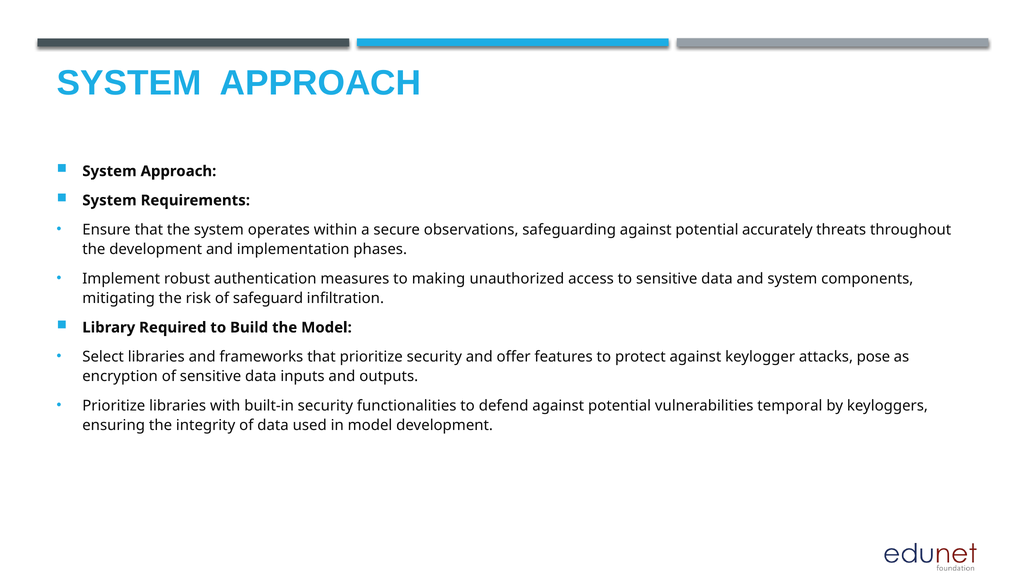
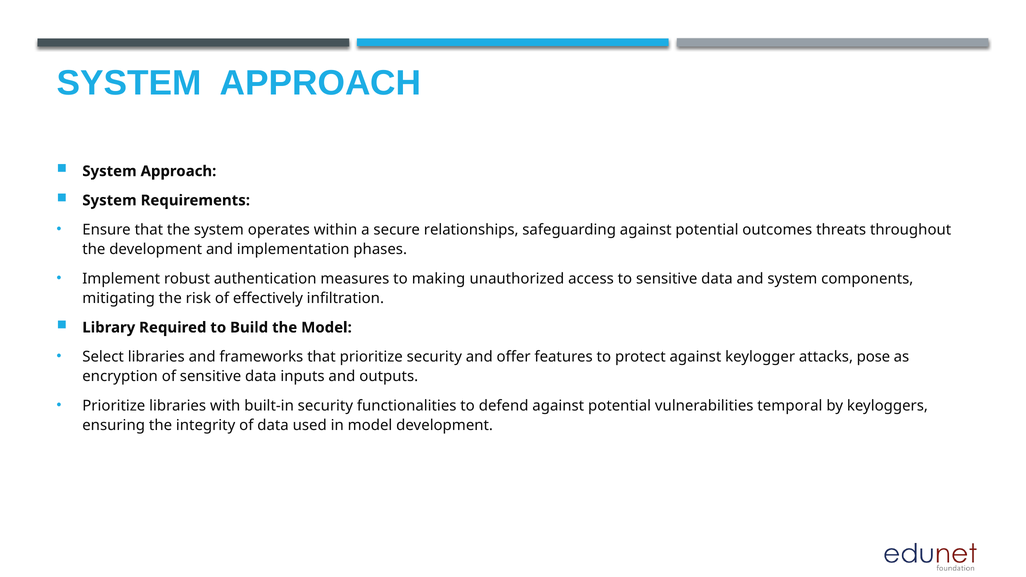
observations: observations -> relationships (471, 230)
accurately: accurately -> outcomes (777, 230)
safeguard: safeguard -> effectively (268, 298)
